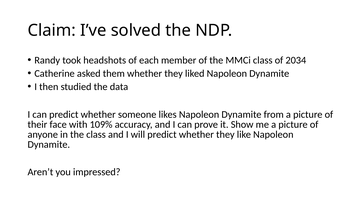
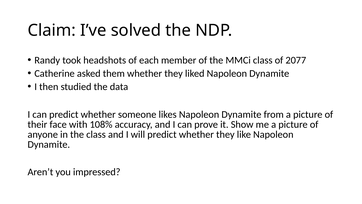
2034: 2034 -> 2077 (296, 60)
109%: 109% -> 108% (101, 124)
